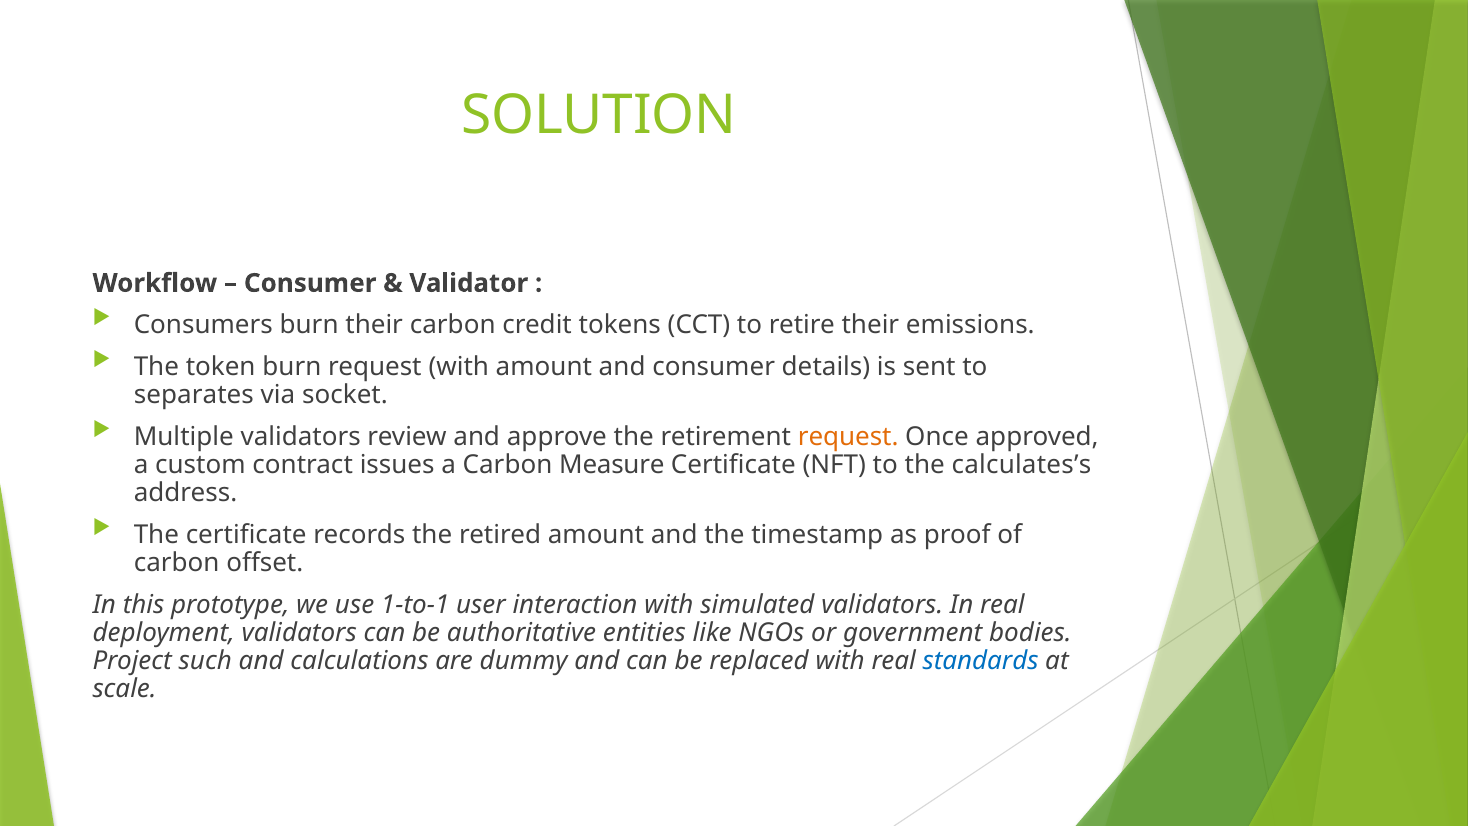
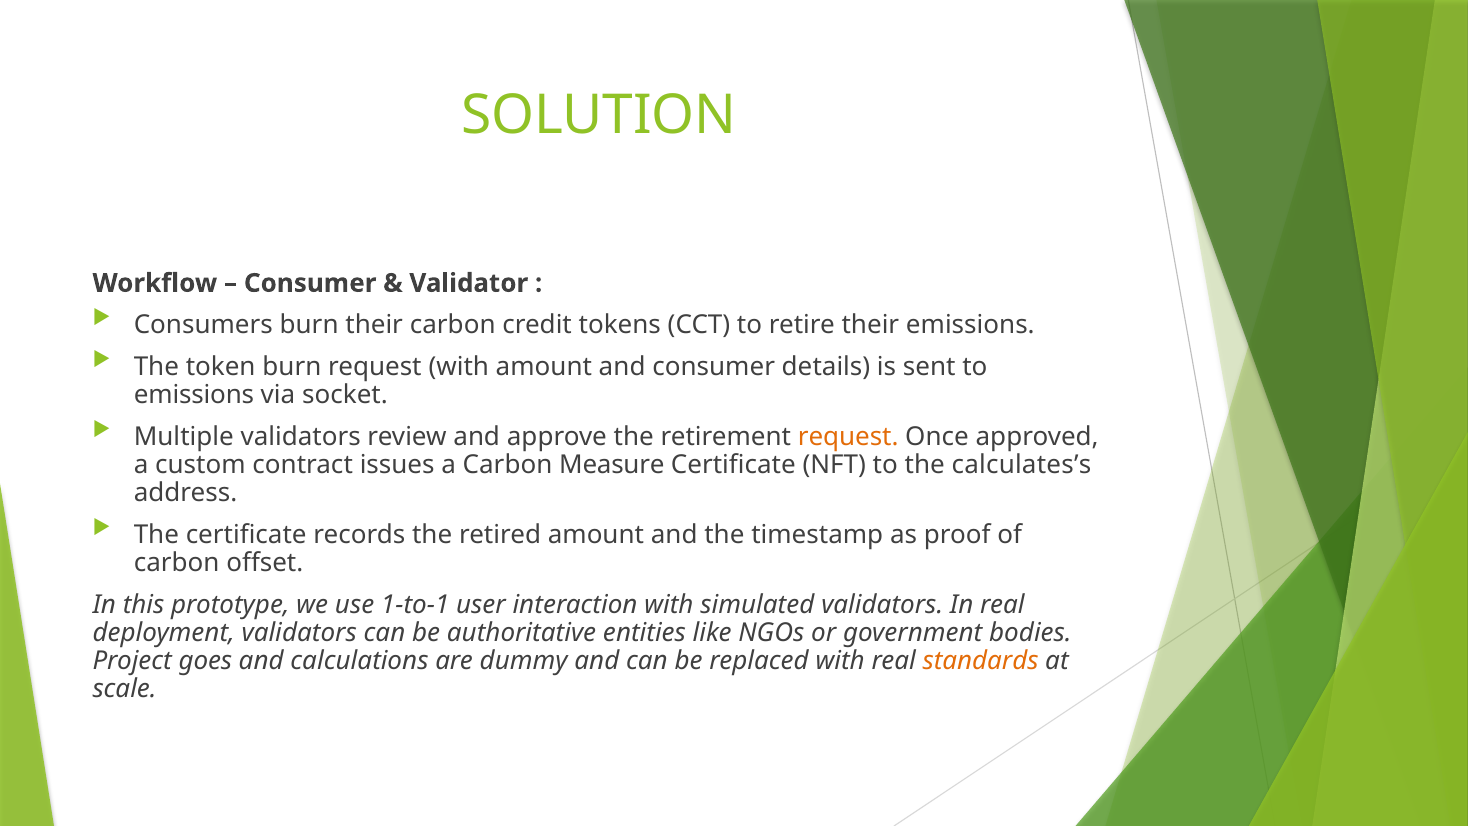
separates: separates -> emissions (194, 395)
such: such -> goes (205, 661)
standards colour: blue -> orange (981, 661)
